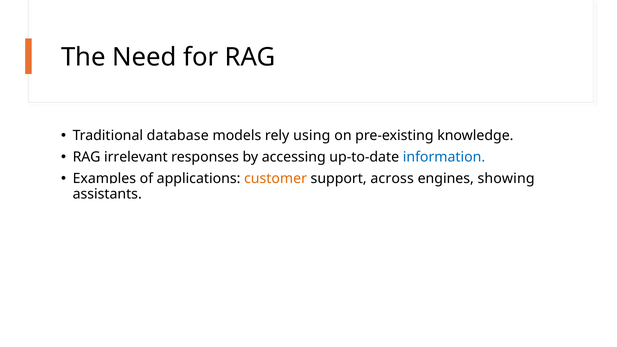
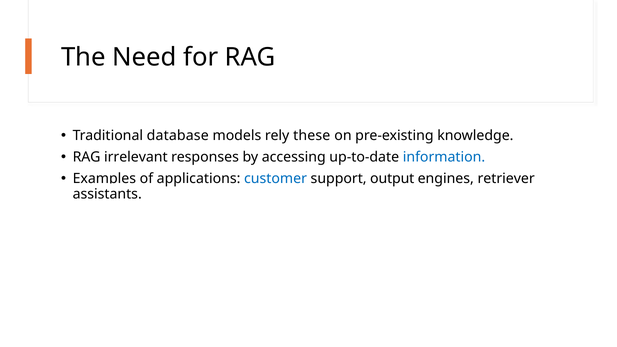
using: using -> these (312, 135)
customer colour: orange -> blue (276, 179)
across: across -> output (392, 179)
showing: showing -> retriever (506, 179)
